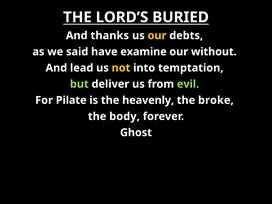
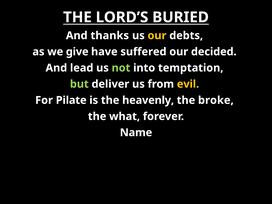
said: said -> give (77, 52)
examine: examine -> suffered (143, 52)
without: without -> decided (214, 52)
not colour: yellow -> light green (121, 68)
evil colour: light green -> yellow (188, 84)
body: body -> what (125, 116)
Ghost: Ghost -> Name (136, 133)
